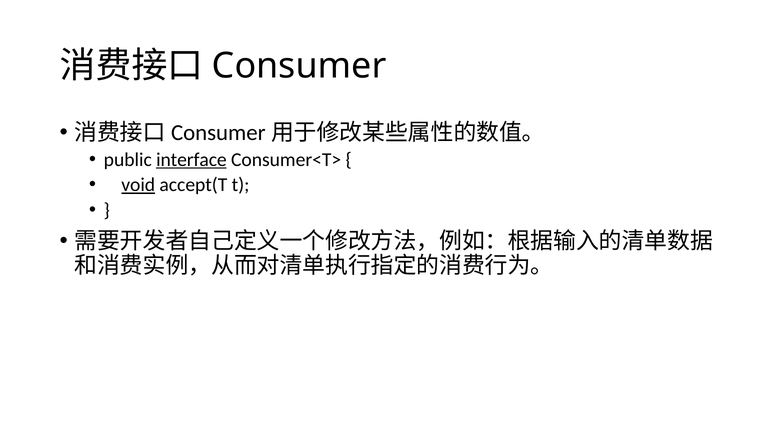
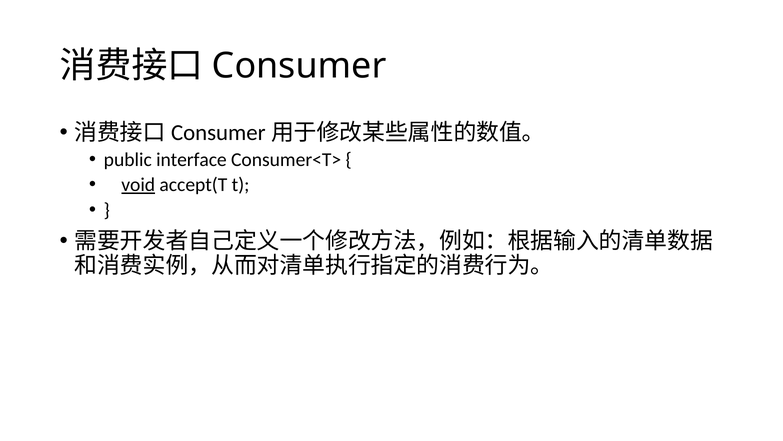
interface underline: present -> none (191, 159)
